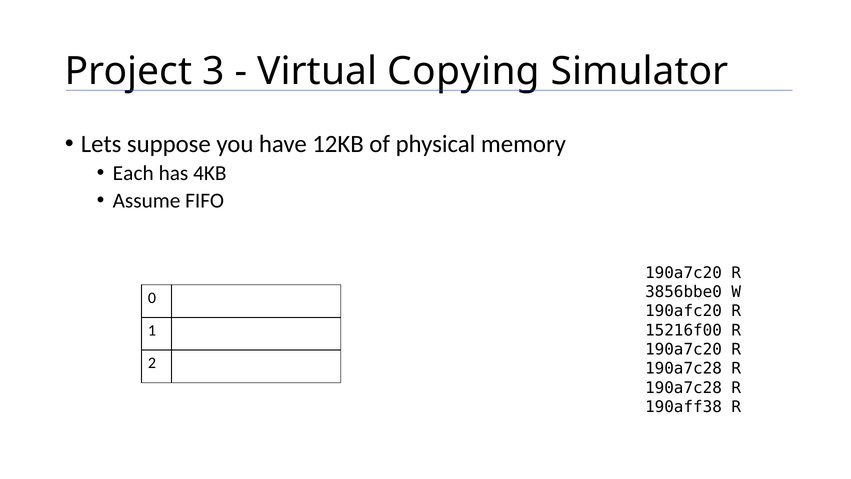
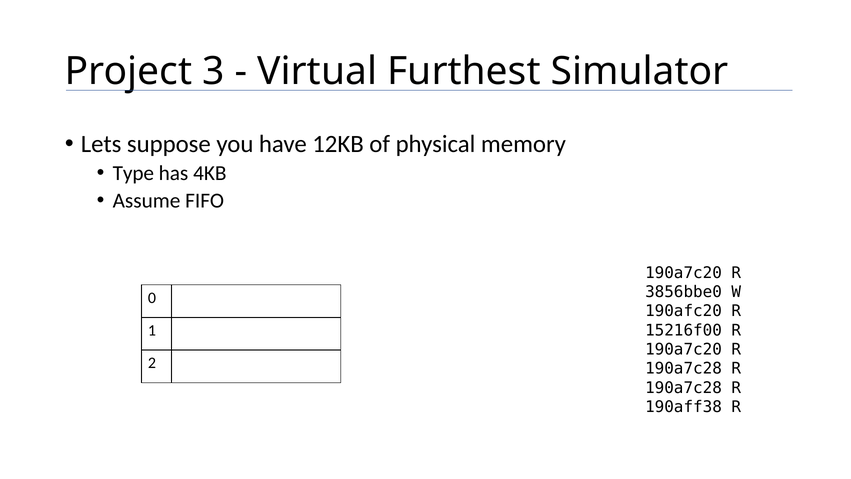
Copying: Copying -> Furthest (464, 71)
Each: Each -> Type (133, 173)
